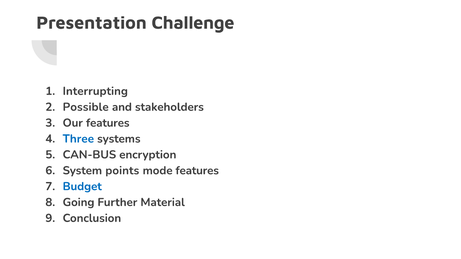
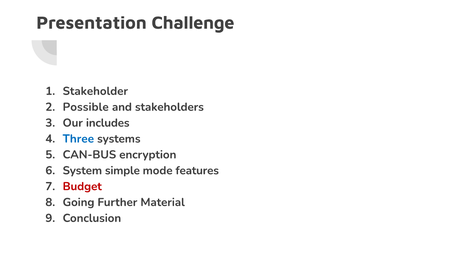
Interrupting: Interrupting -> Stakeholder (95, 91)
Our features: features -> includes (108, 123)
points: points -> simple (122, 171)
Budget colour: blue -> red (82, 187)
